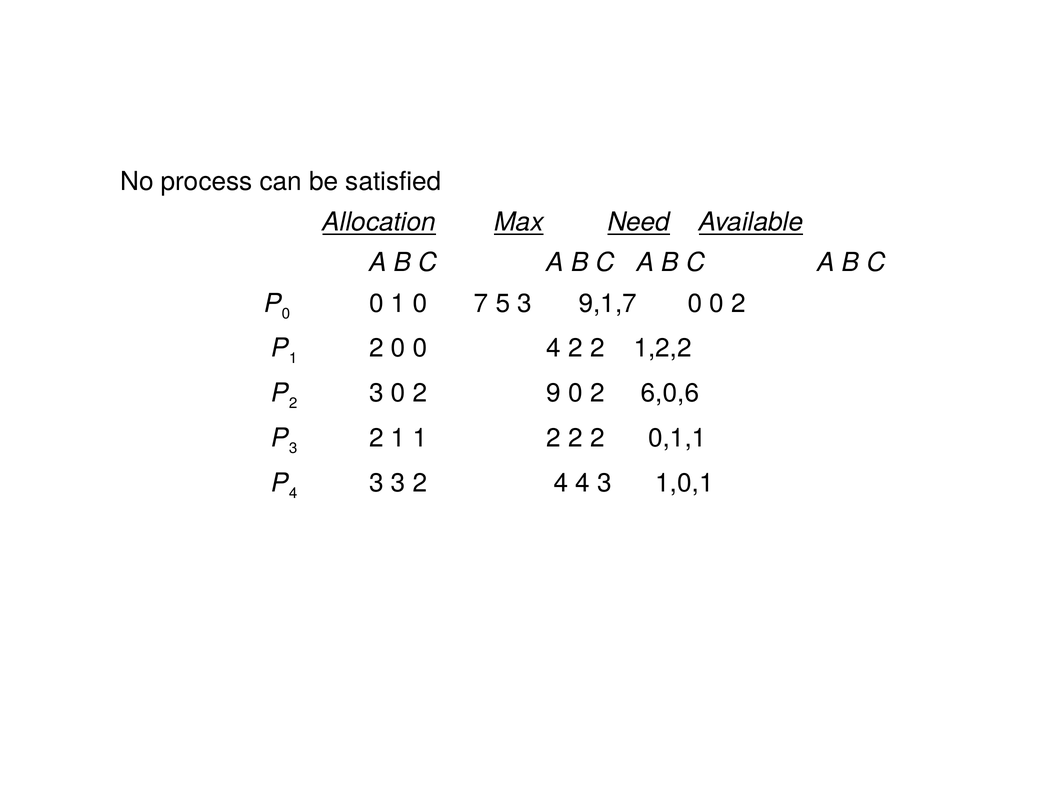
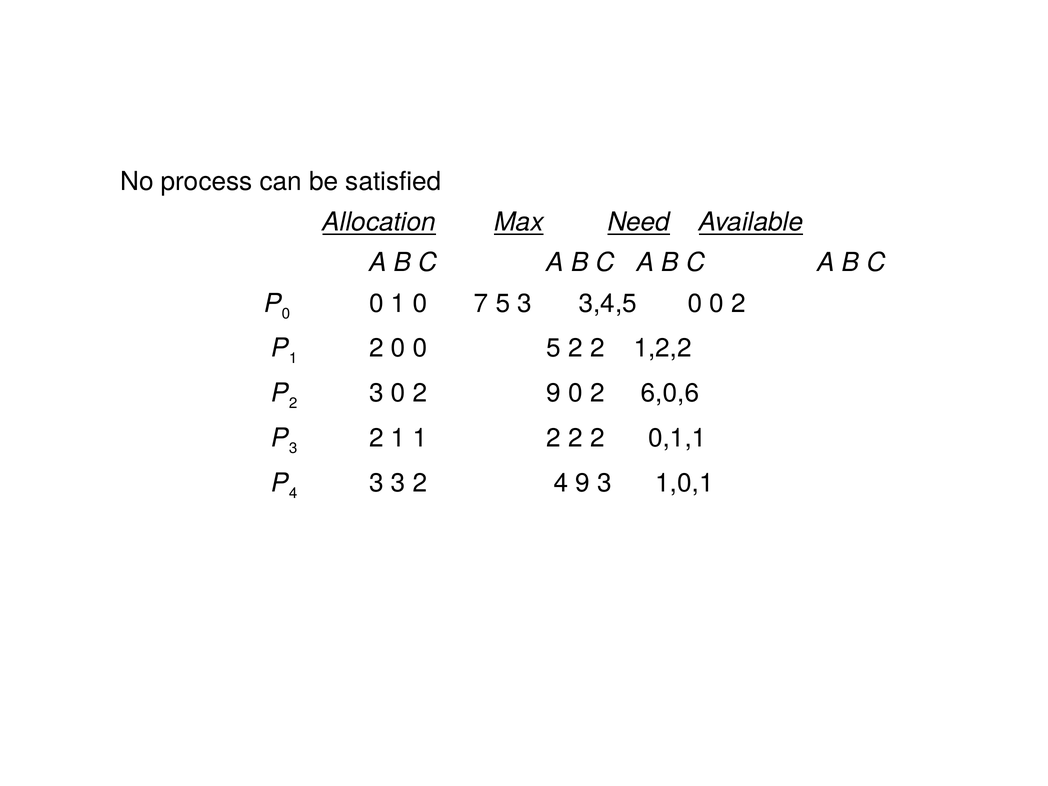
9,1,7: 9,1,7 -> 3,4,5 (608, 303)
0 4: 4 -> 5 (554, 348)
4 4: 4 -> 9 (583, 483)
